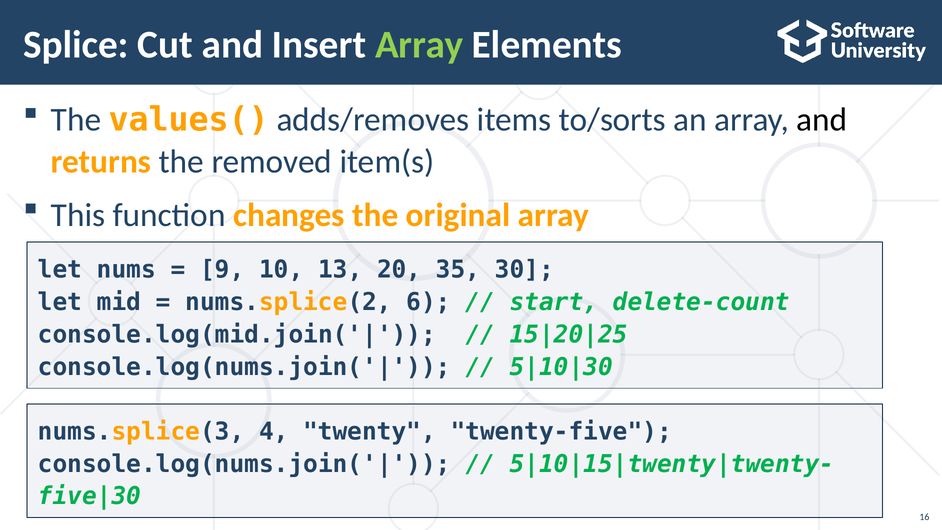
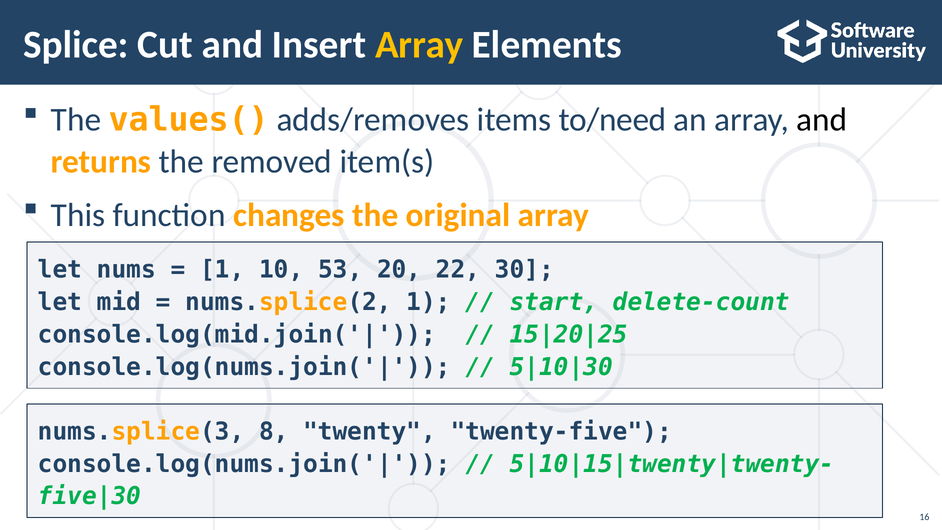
Array colour: light green -> yellow (419, 45)
to/sorts: to/sorts -> to/need (612, 120)
9: 9 -> 1 (222, 270)
13: 13 -> 53 (340, 270)
35: 35 -> 22 (458, 270)
nums.splice(2 6: 6 -> 1 (429, 302)
4: 4 -> 8 (274, 431)
